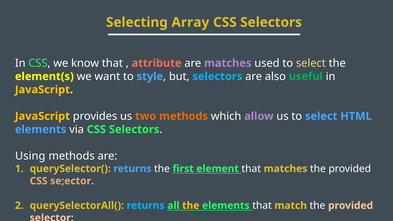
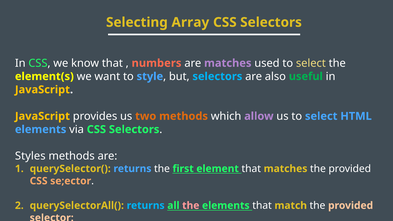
attribute: attribute -> numbers (157, 63)
Using: Using -> Styles (30, 156)
the colour: yellow -> pink (191, 206)
